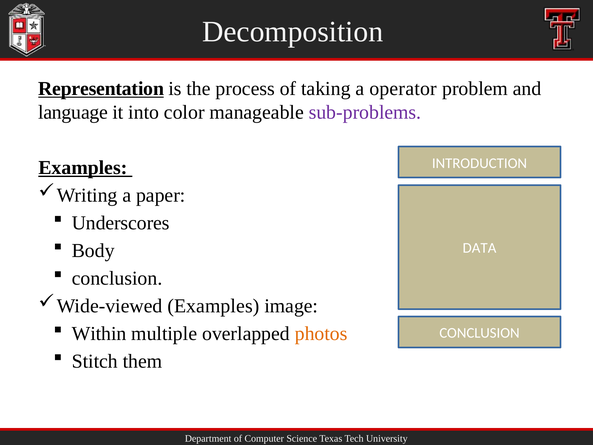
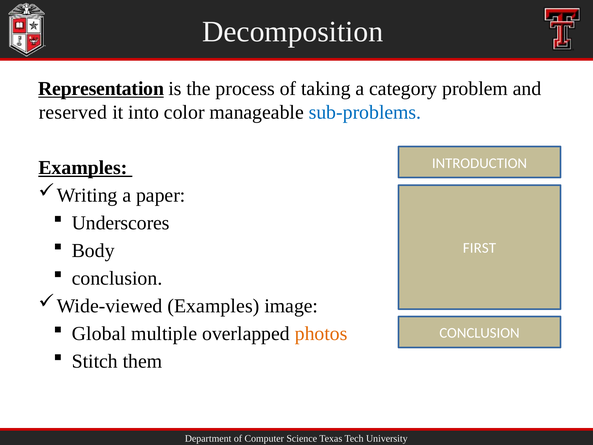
operator: operator -> category (403, 88)
language: language -> reserved (73, 112)
sub-problems colour: purple -> blue (365, 112)
DATA: DATA -> FIRST (479, 248)
Within: Within -> Global (99, 333)
